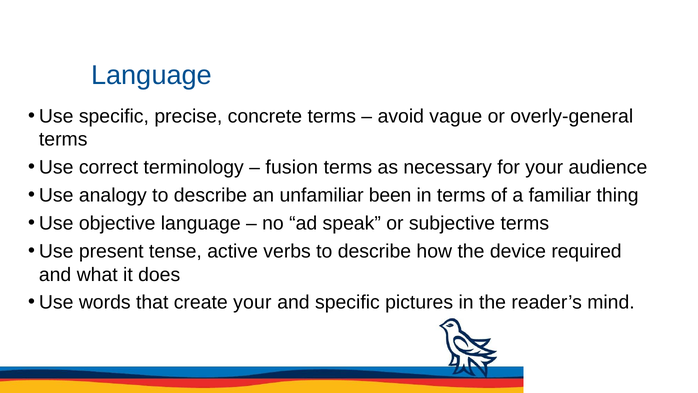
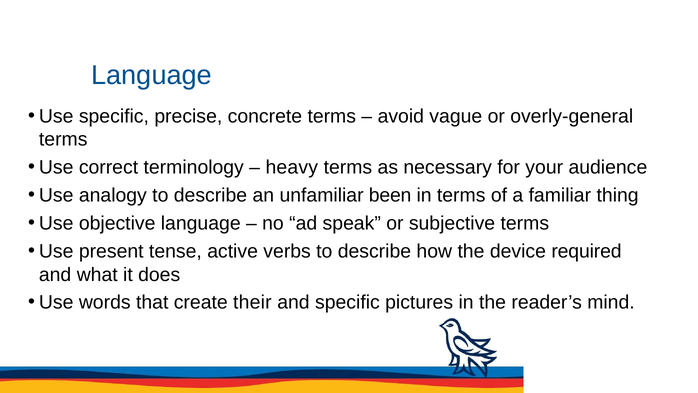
fusion: fusion -> heavy (292, 167)
create your: your -> their (252, 302)
